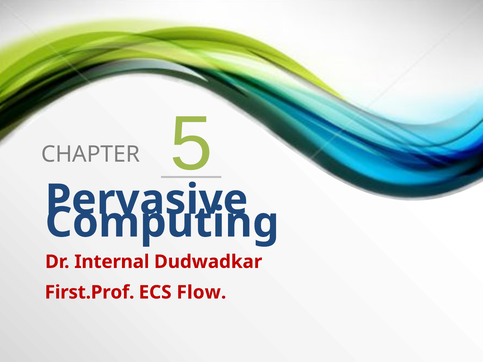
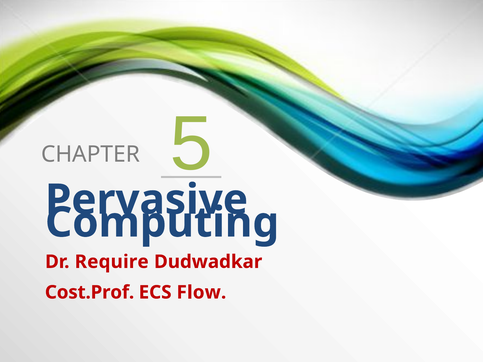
Internal: Internal -> Require (112, 262)
First.Prof: First.Prof -> Cost.Prof (90, 293)
